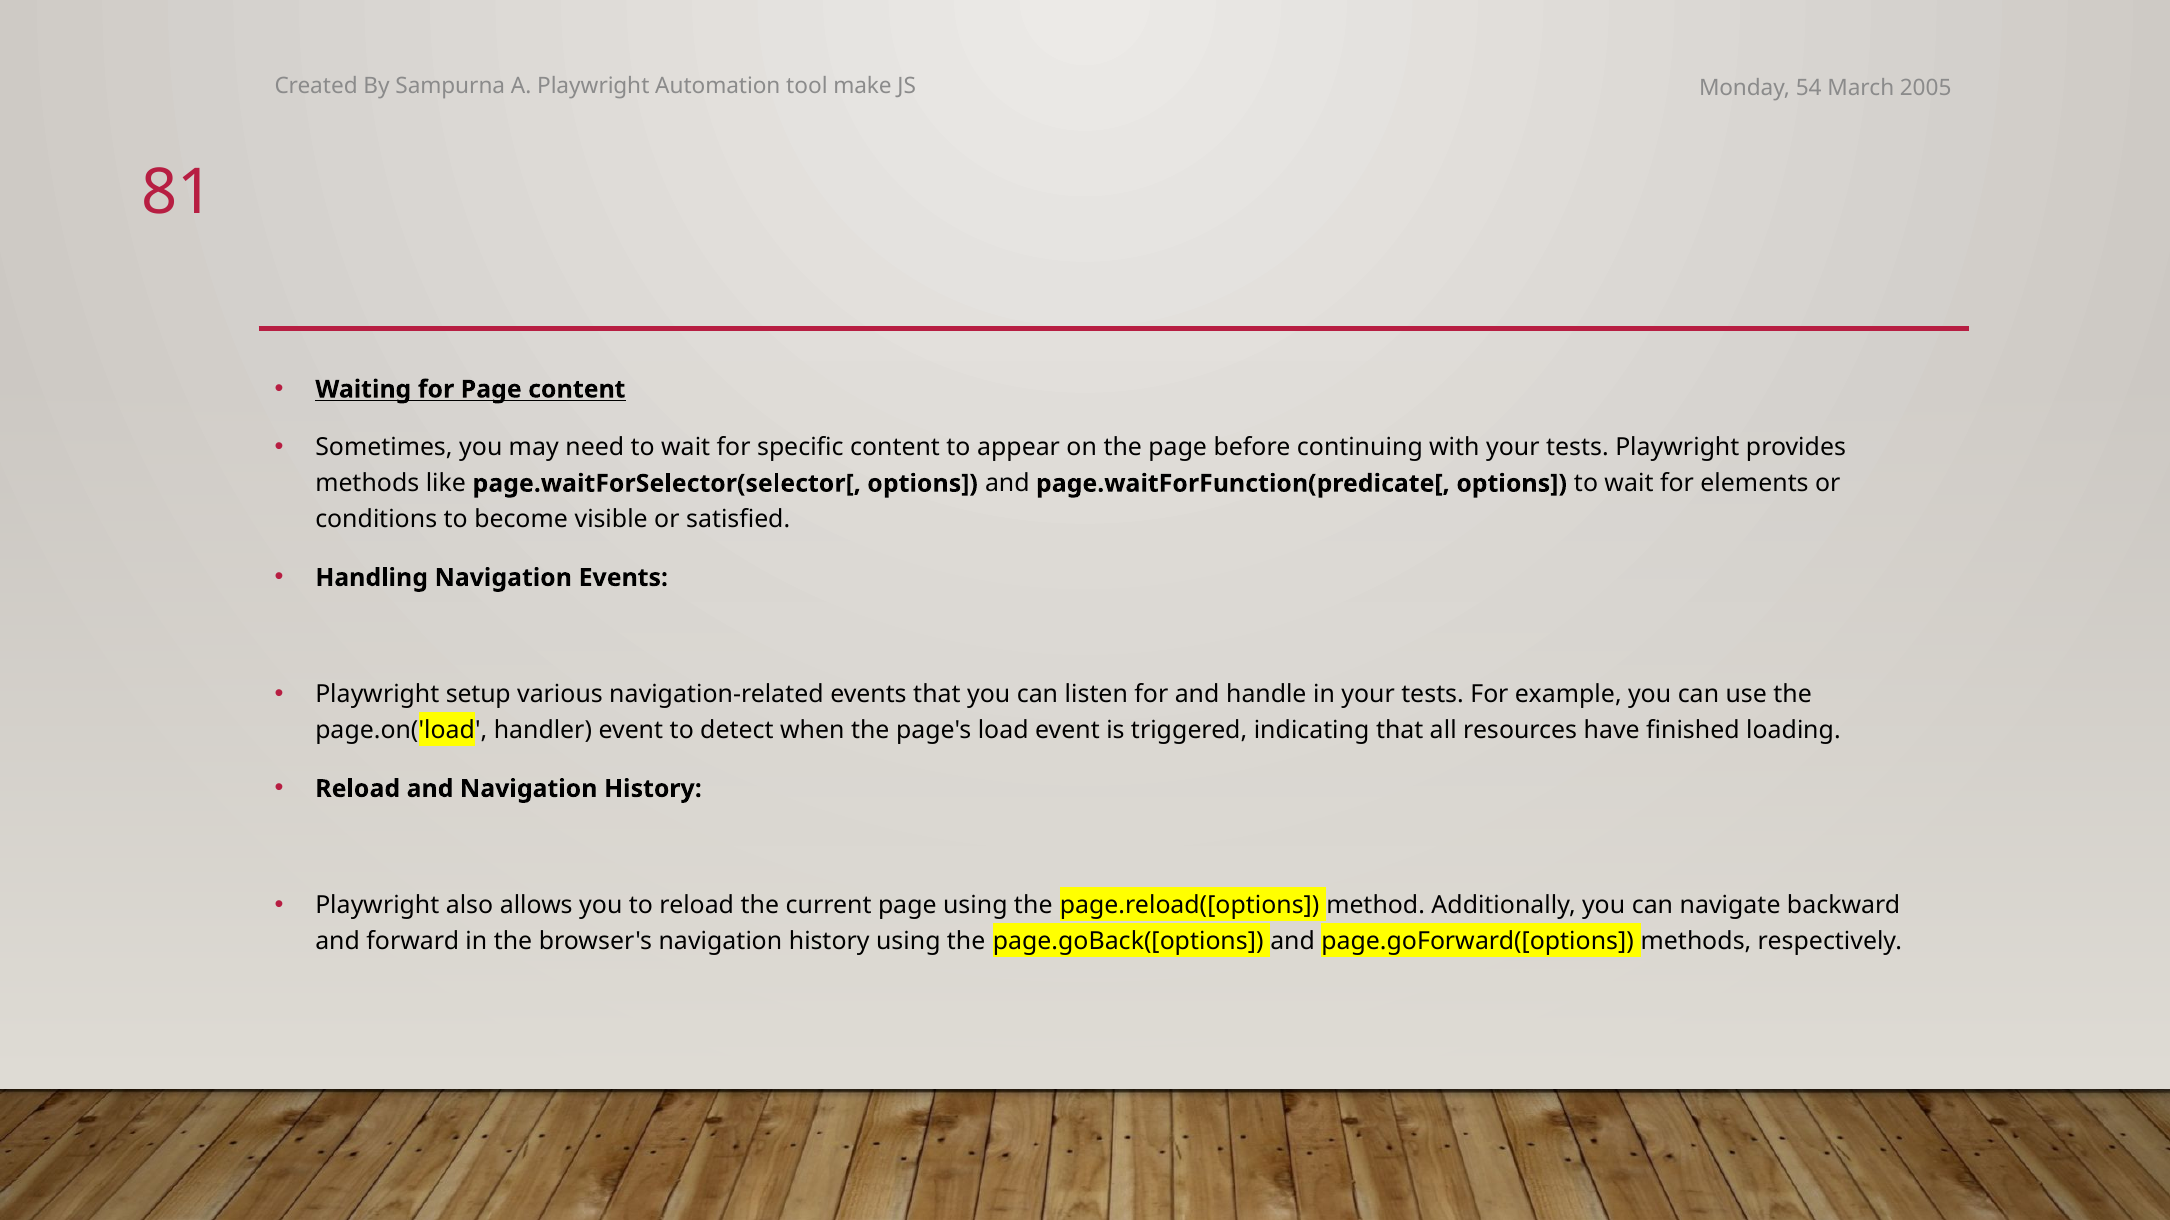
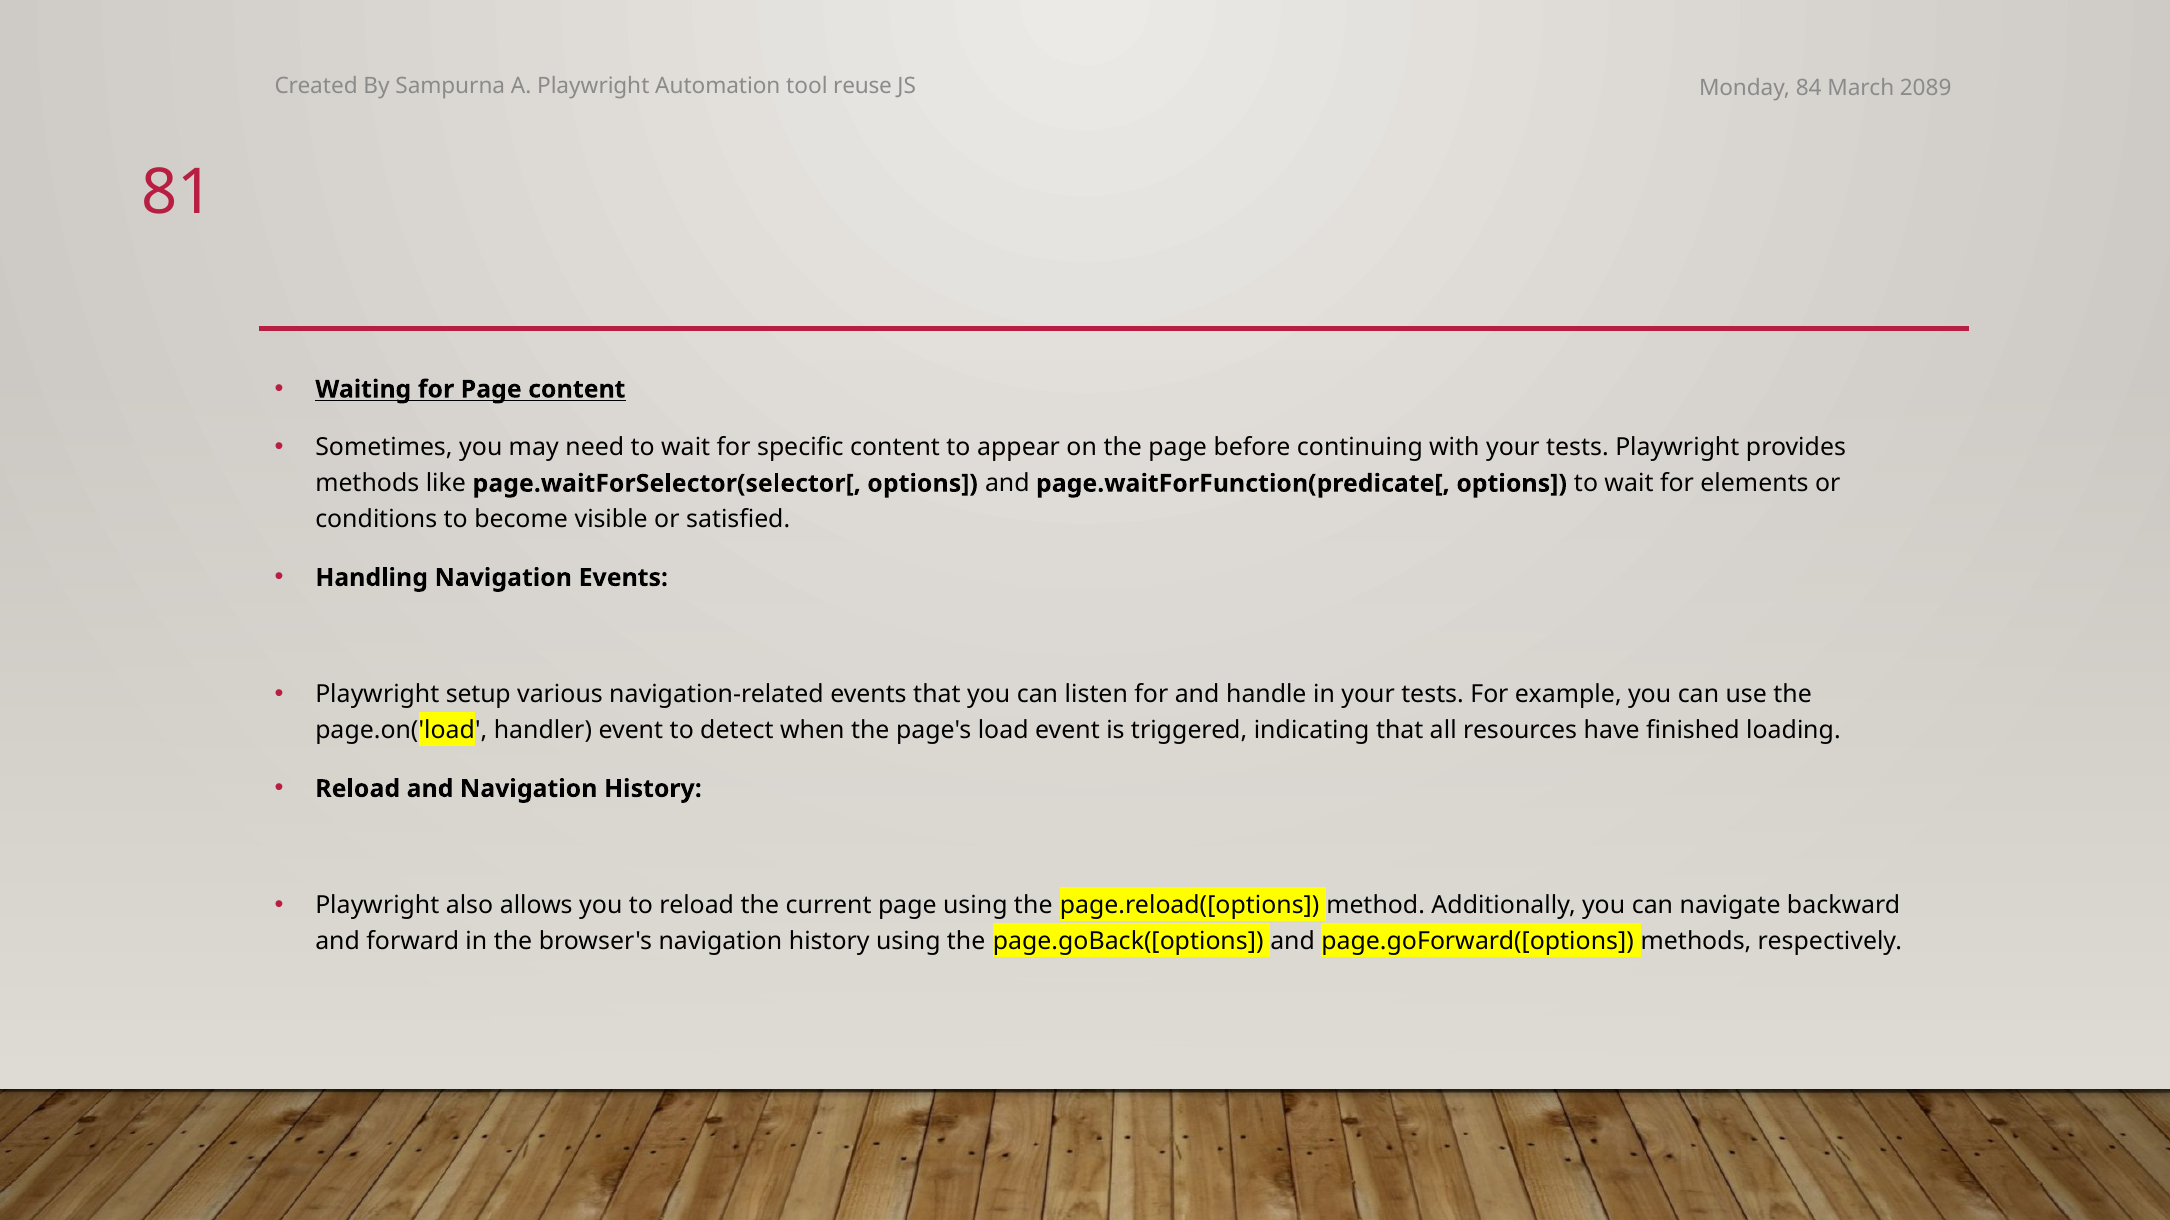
make: make -> reuse (863, 86)
54: 54 -> 84 (1809, 88)
2005: 2005 -> 2089 (1926, 88)
